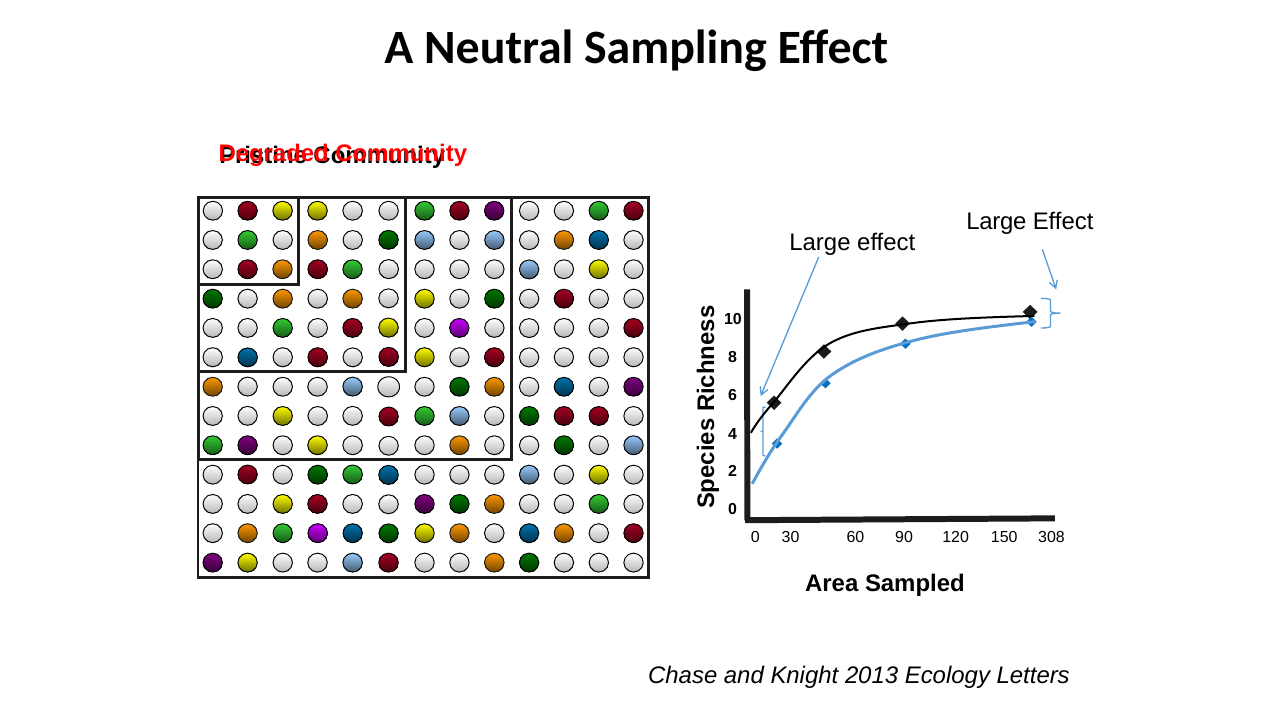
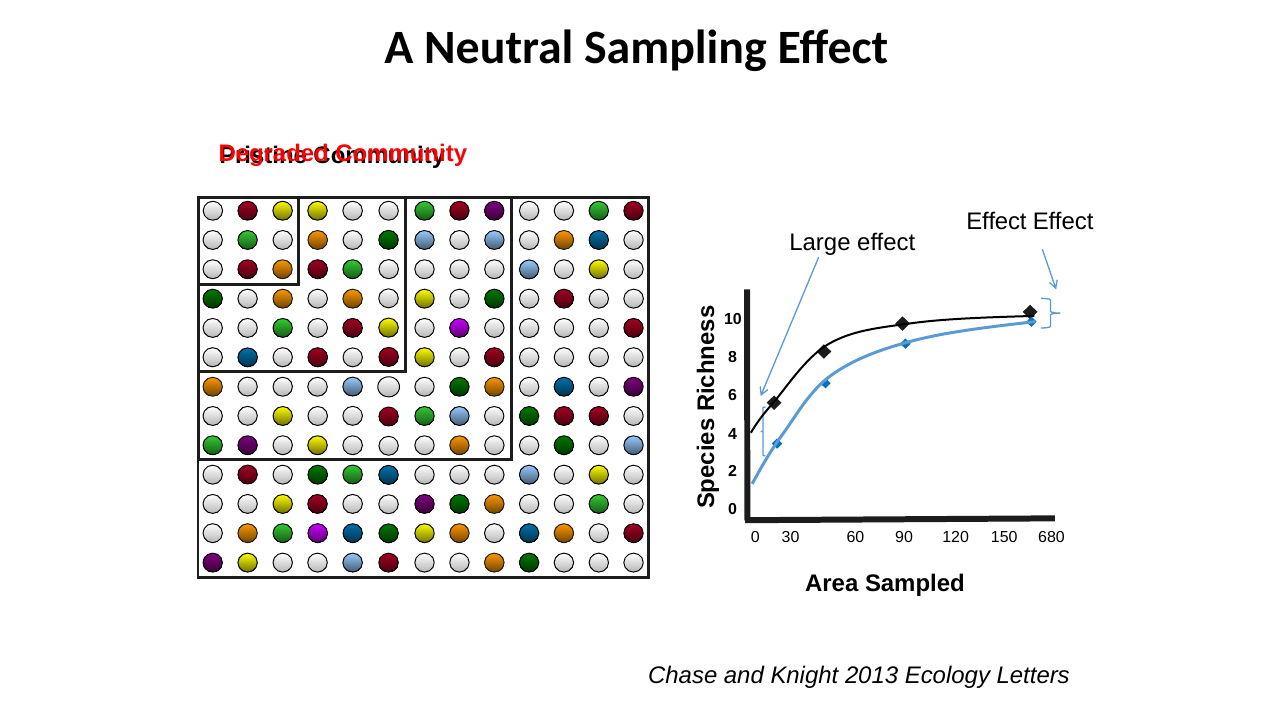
Large: Large -> Effect (996, 222)
308: 308 -> 680 (1051, 538)
